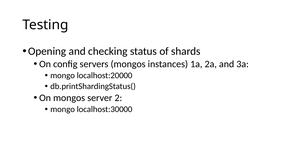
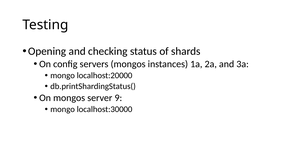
2: 2 -> 9 (118, 98)
